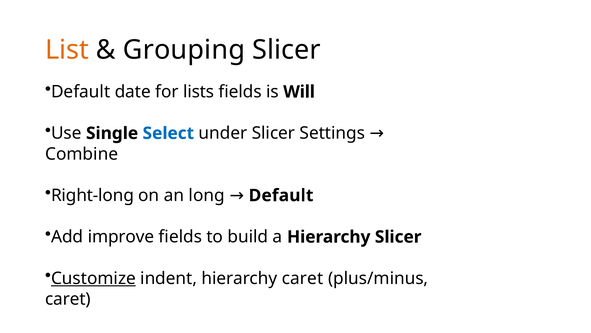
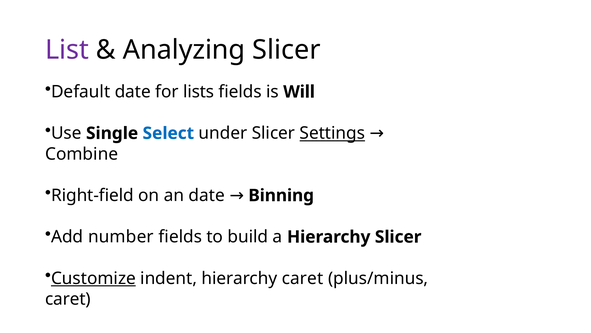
List colour: orange -> purple (67, 50)
Grouping: Grouping -> Analyzing (184, 50)
Settings underline: none -> present (332, 133)
Right-long: Right-long -> Right-field (92, 195)
an long: long -> date (207, 195)
Default: Default -> Binning (281, 195)
improve: improve -> number (121, 237)
